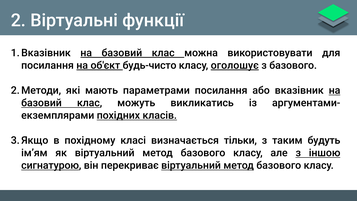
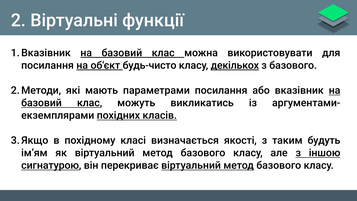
оголошує: оголошує -> декількох (235, 65)
тільки: тільки -> якості (240, 140)
